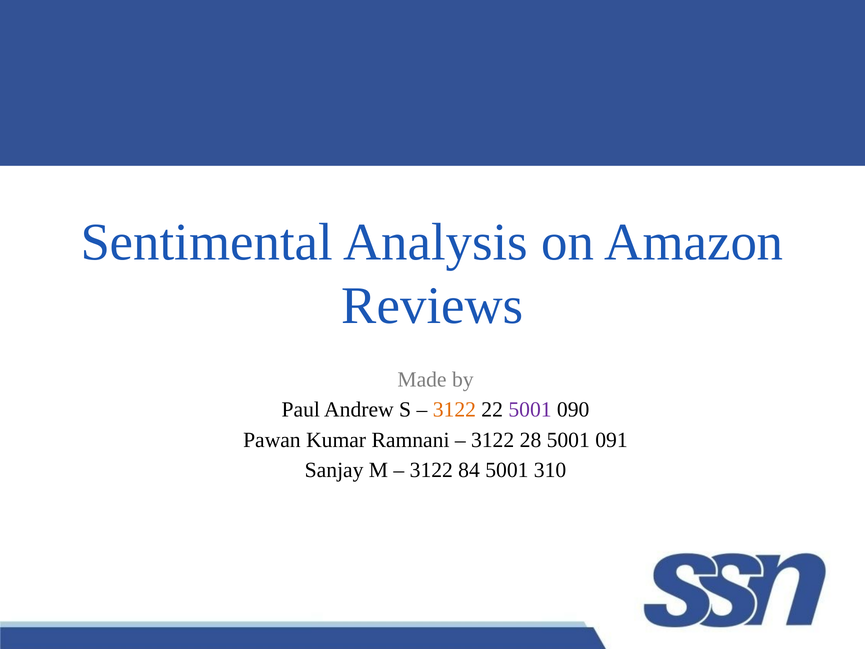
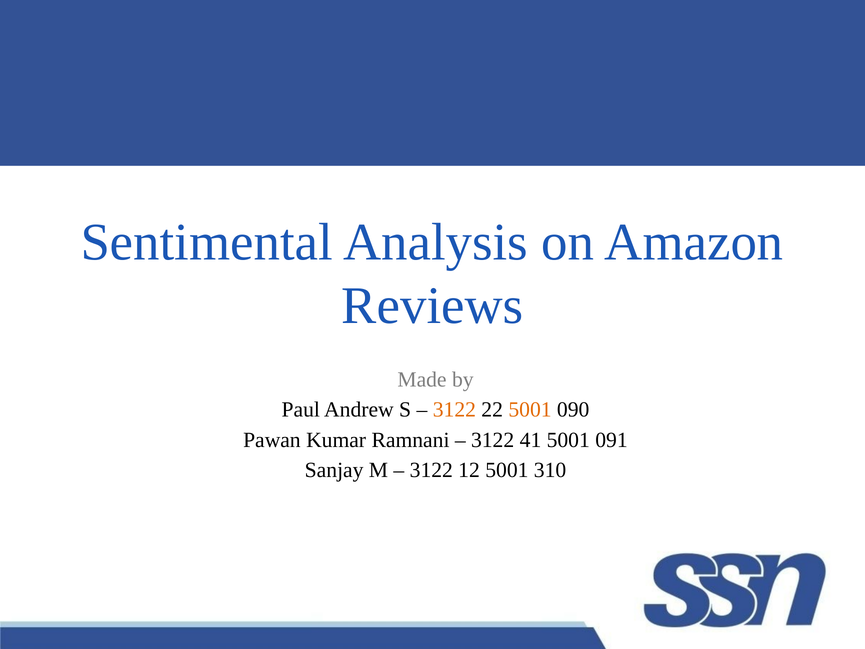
5001 colour: purple -> orange (530, 409)
28: 28 -> 41 (531, 440)
84: 84 -> 12 (469, 470)
